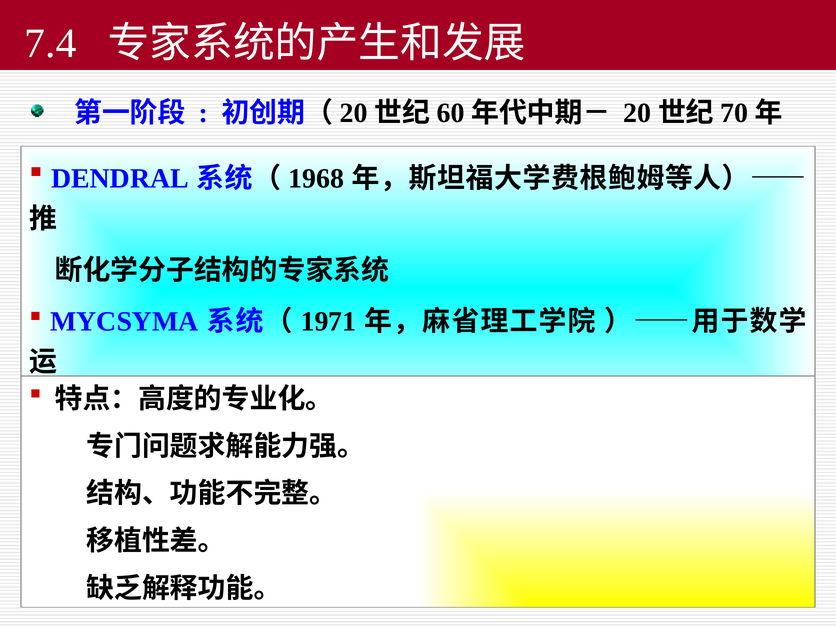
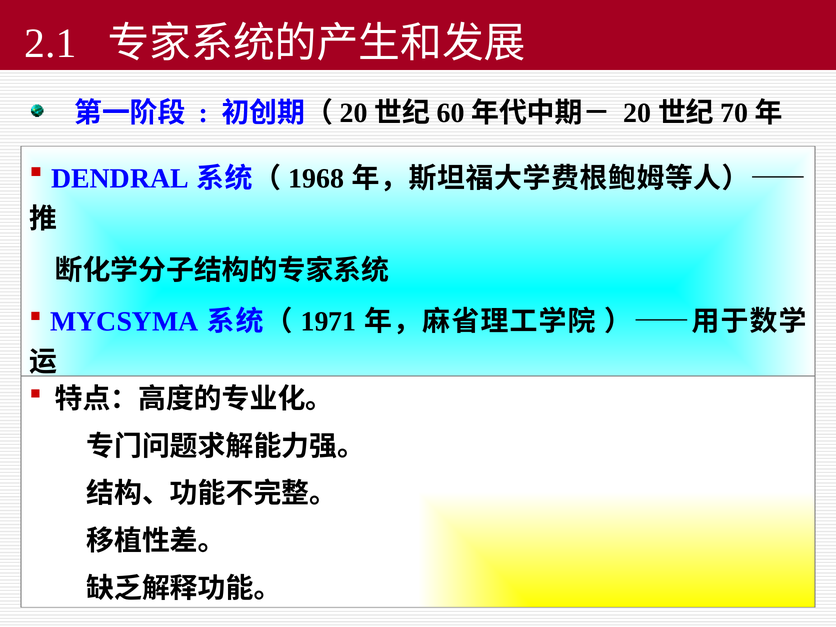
7.4: 7.4 -> 2.1 (51, 44)
